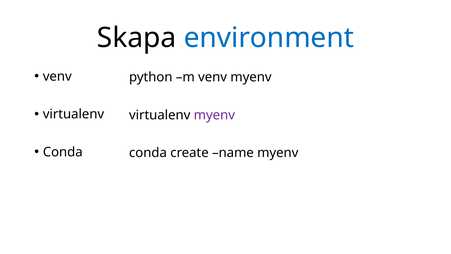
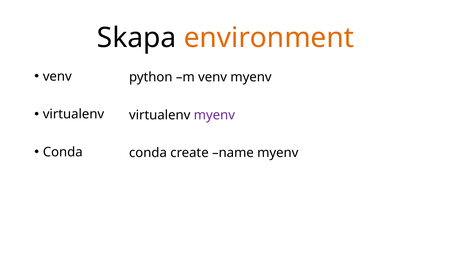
environment colour: blue -> orange (269, 38)
